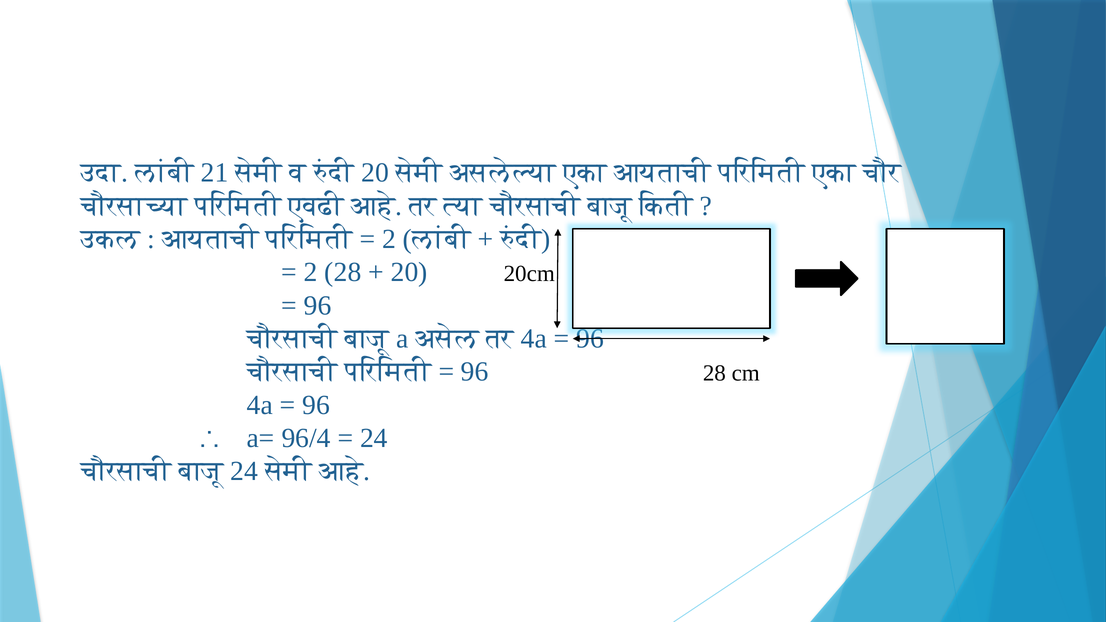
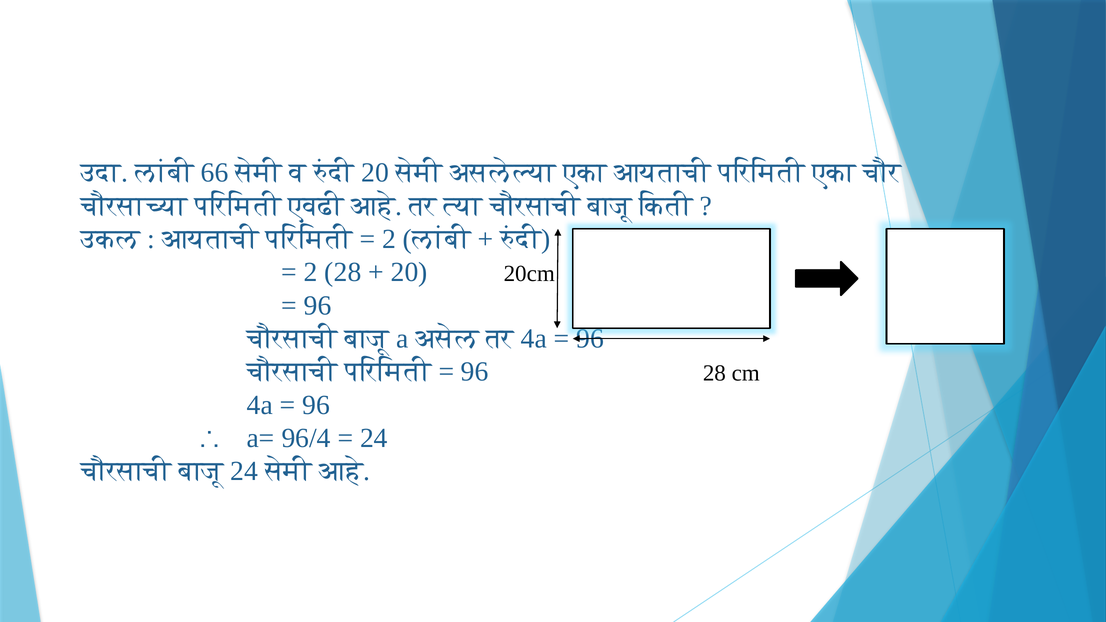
21: 21 -> 66 (215, 173)
